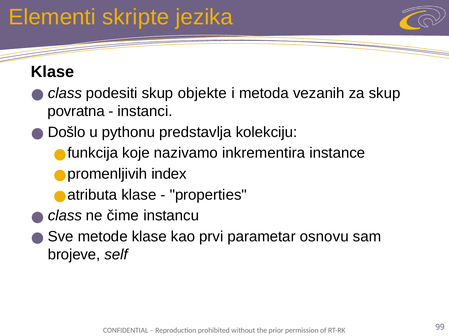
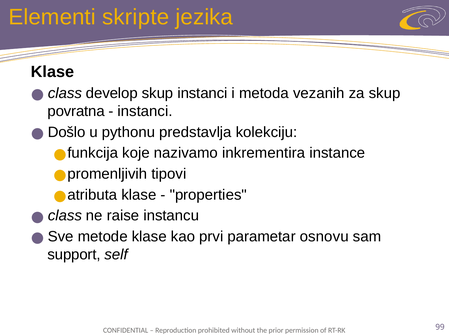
podesiti: podesiti -> develop (112, 93)
skup objekte: objekte -> instanci (202, 93)
index: index -> tipovi (169, 174)
čime: čime -> raise (123, 216)
brojeve: brojeve -> support (74, 255)
